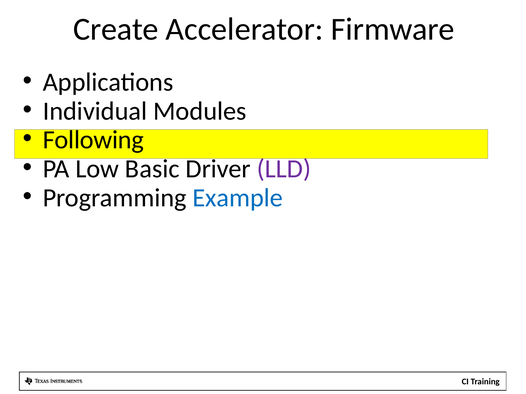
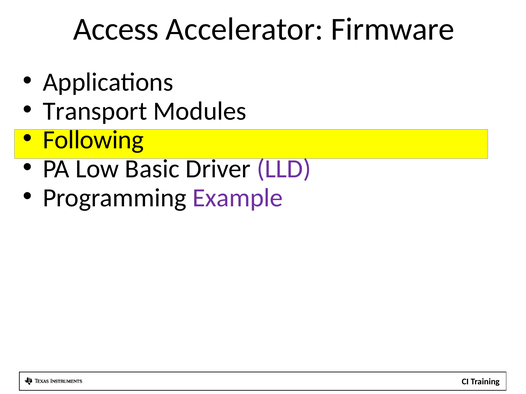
Create: Create -> Access (116, 29)
Individual: Individual -> Transport (95, 111)
Example colour: blue -> purple (238, 198)
